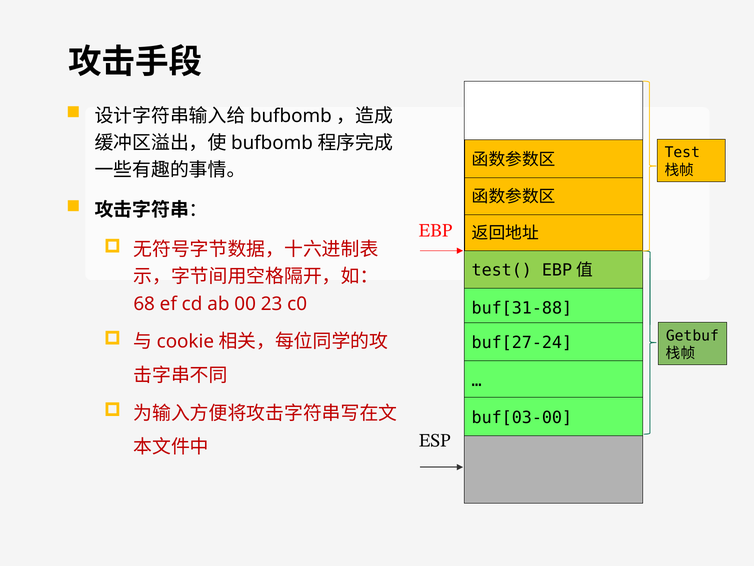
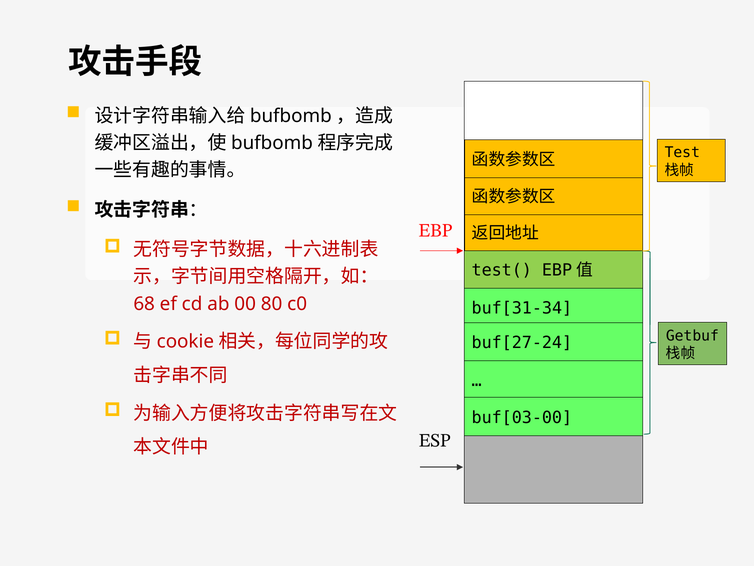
23: 23 -> 80 (272, 304)
buf[31-88: buf[31-88 -> buf[31-34 (522, 308)
